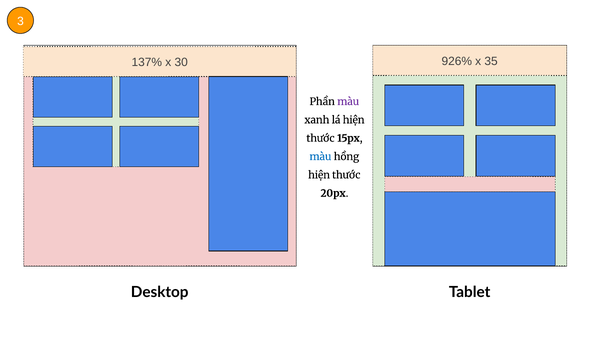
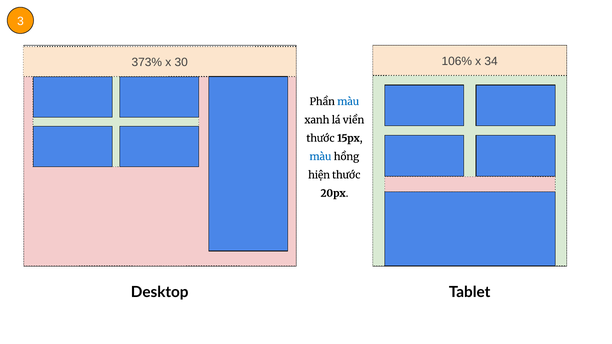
926%: 926% -> 106% (457, 61)
35: 35 -> 34 (491, 61)
137%: 137% -> 373% (147, 62)
màu colour: purple -> blue (348, 102)
lá hiện: hiện -> viền (354, 120)
